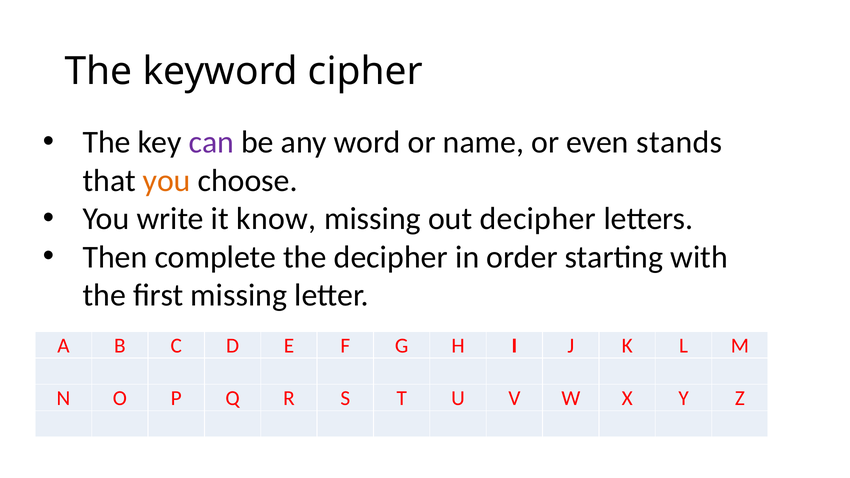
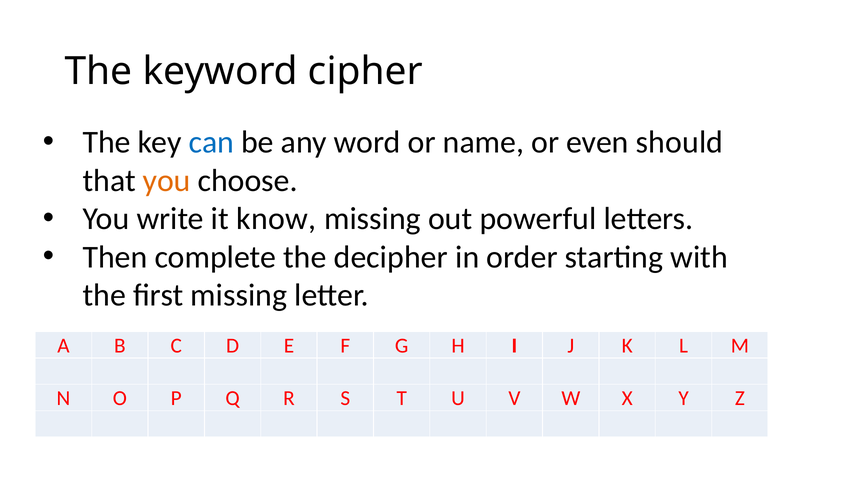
can colour: purple -> blue (211, 142)
stands: stands -> should (680, 142)
out decipher: decipher -> powerful (538, 219)
